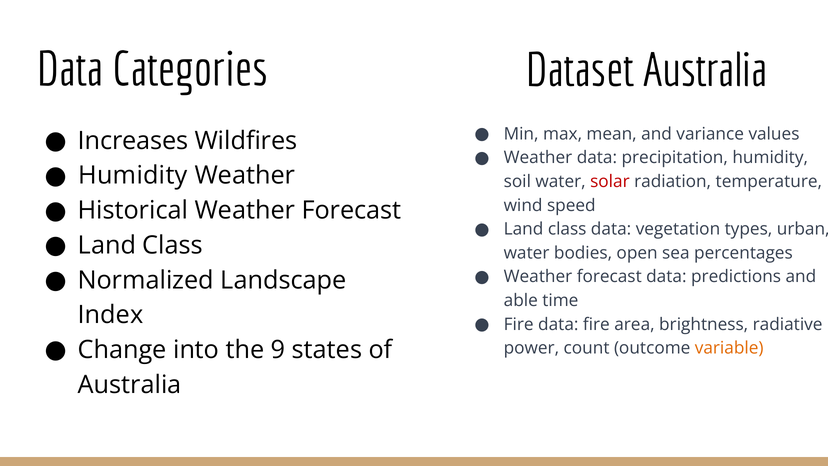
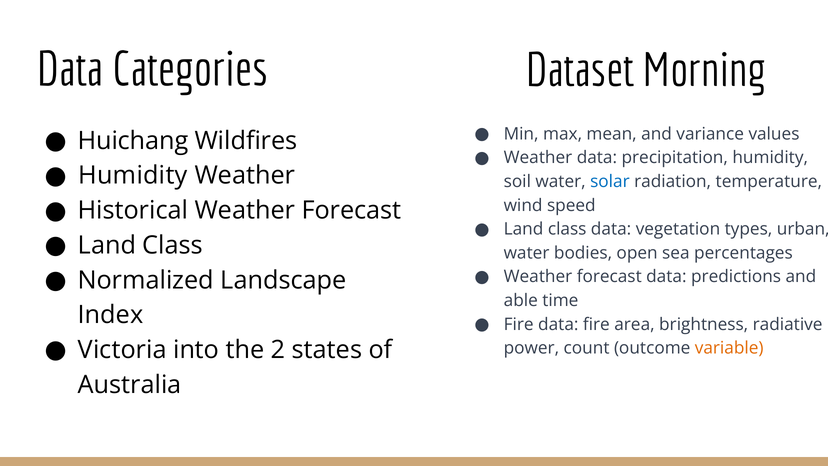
Dataset Australia: Australia -> Morning (705, 71)
Increases: Increases -> Huichang (133, 141)
solar colour: red -> blue (610, 181)
Change: Change -> Victoria (122, 350)
9: 9 -> 2 (278, 350)
